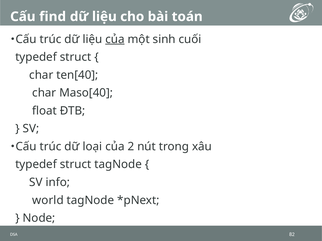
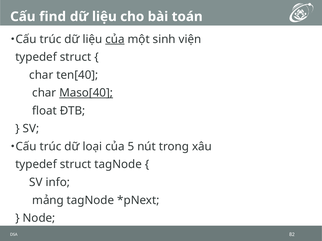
cuối: cuối -> viện (190, 39)
Maso[40 underline: none -> present (86, 93)
2: 2 -> 5 (131, 147)
world: world -> mảng (48, 201)
